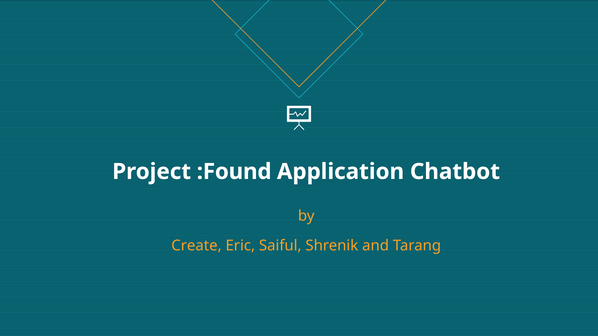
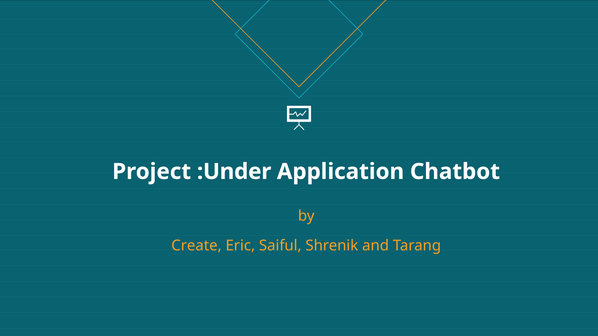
:Found: :Found -> :Under (234, 172)
